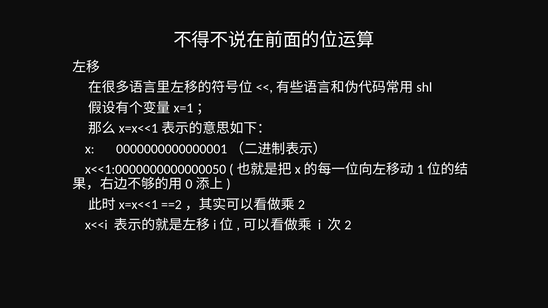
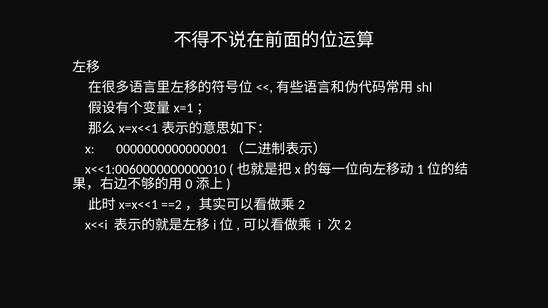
x<<1:0000000000000050: x<<1:0000000000000050 -> x<<1:0060000000000010 (156, 169)
